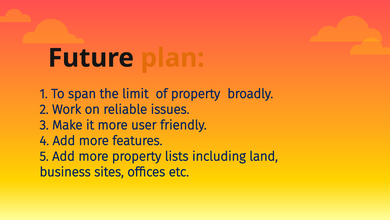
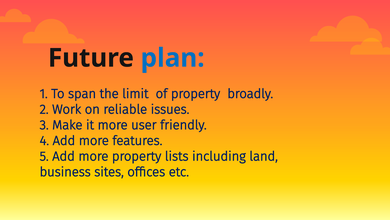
plan colour: orange -> blue (173, 58)
